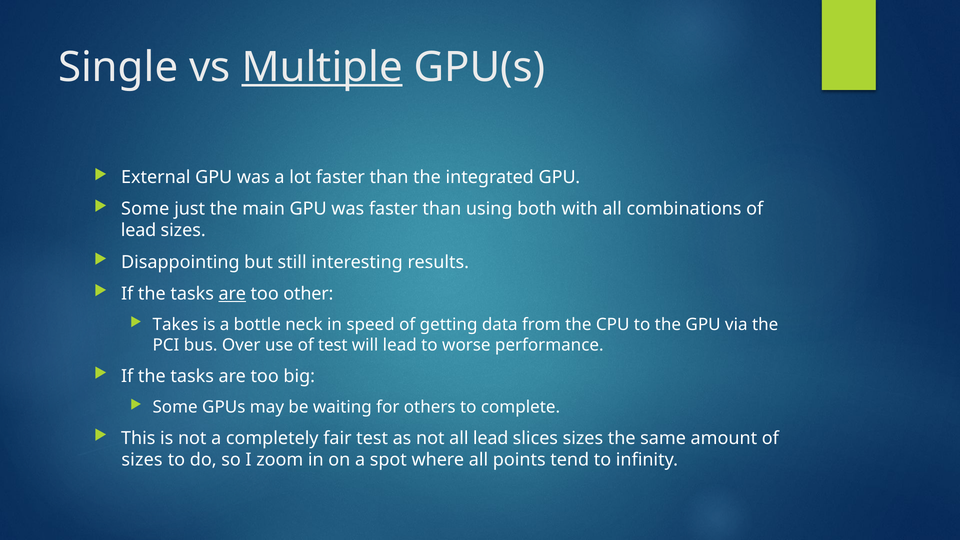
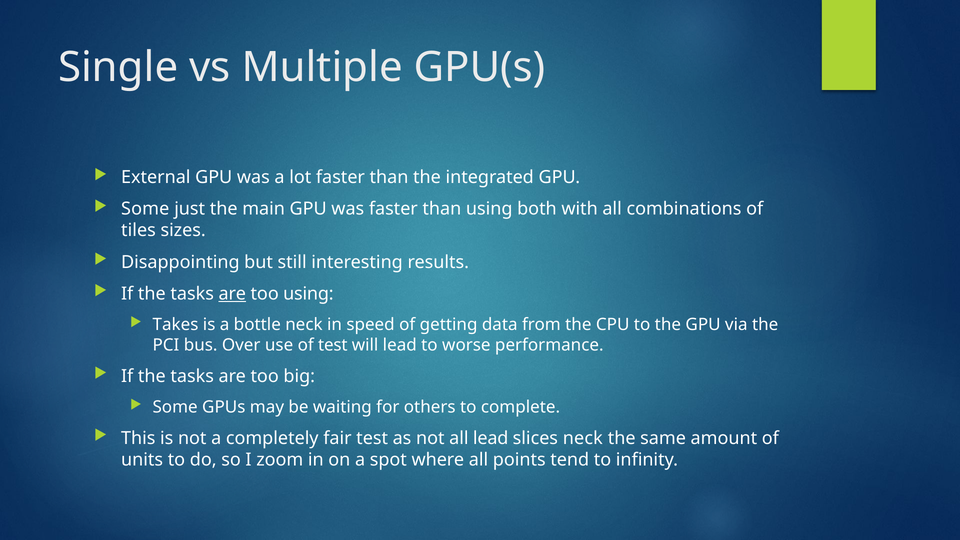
Multiple underline: present -> none (322, 67)
lead: lead -> tiles (138, 231)
too other: other -> using (308, 294)
slices sizes: sizes -> neck (583, 438)
sizes: sizes -> units (142, 460)
